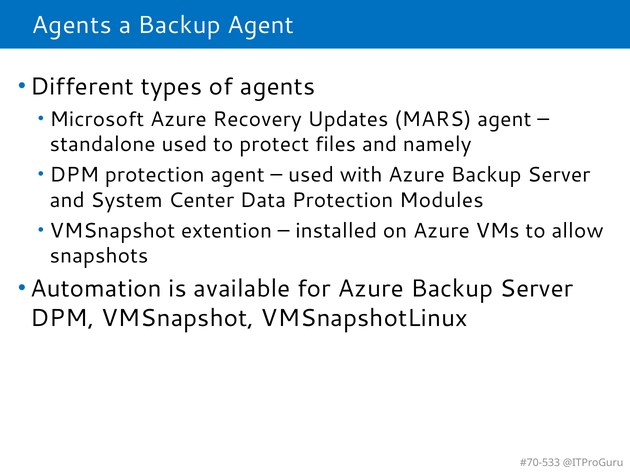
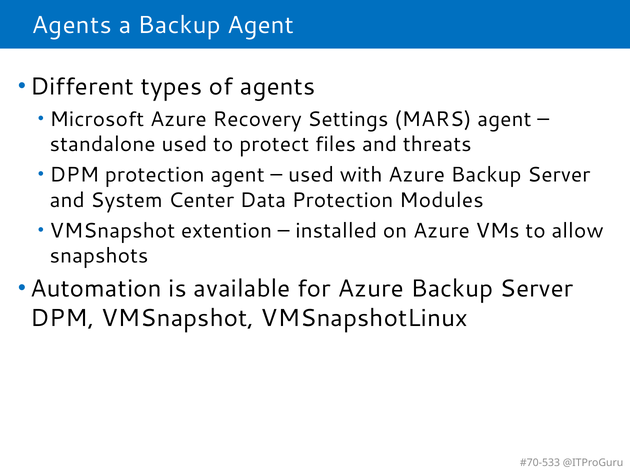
Updates: Updates -> Settings (348, 119)
namely: namely -> threats (437, 144)
